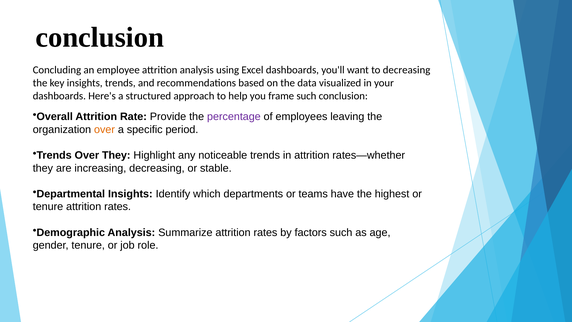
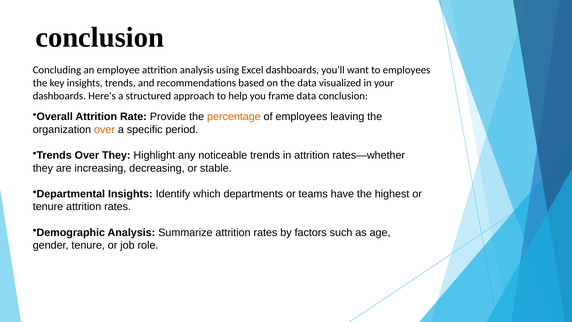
to decreasing: decreasing -> employees (407, 70)
frame such: such -> data (306, 96)
percentage colour: purple -> orange (234, 117)
